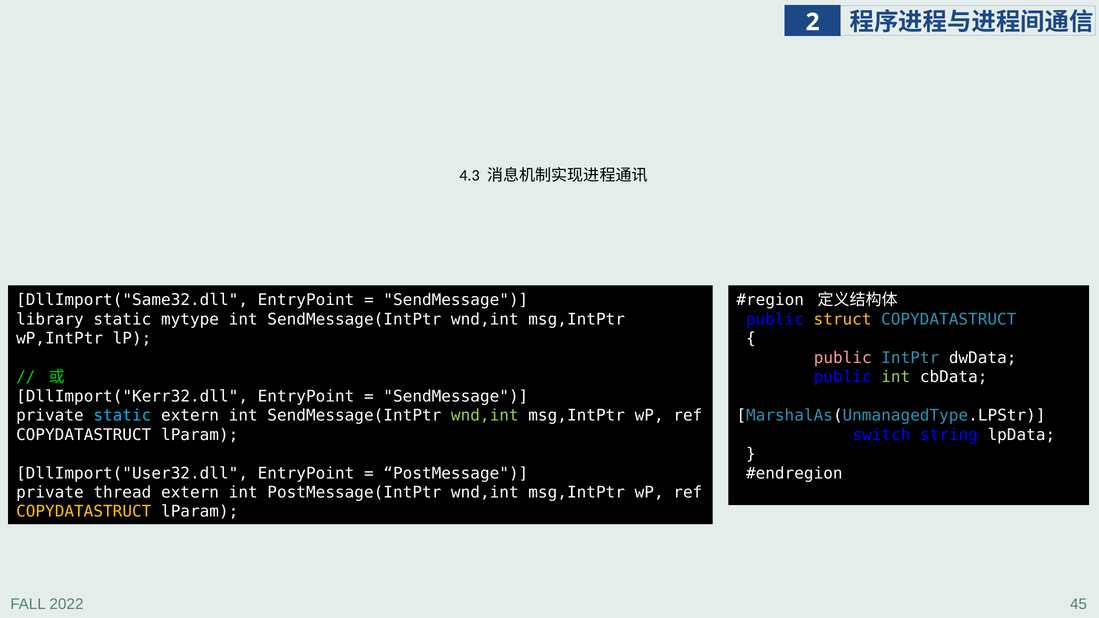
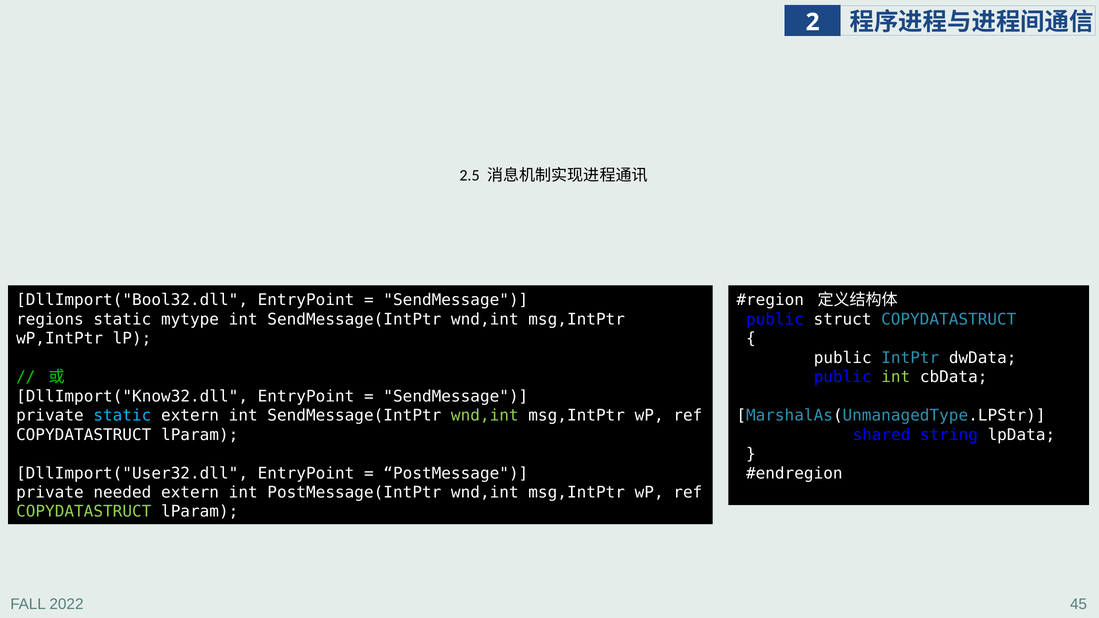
4.3: 4.3 -> 2.5 (470, 176)
DllImport("Same32.dll: DllImport("Same32.dll -> DllImport("Bool32.dll (132, 300)
library: library -> regions (50, 319)
struct colour: yellow -> white (843, 319)
public colour: pink -> white (843, 358)
DllImport("Kerr32.dll: DllImport("Kerr32.dll -> DllImport("Know32.dll (132, 396)
switch: switch -> shared (881, 435)
thread: thread -> needed (122, 493)
COPYDATASTRUCT colour: yellow -> light green (84, 512)
